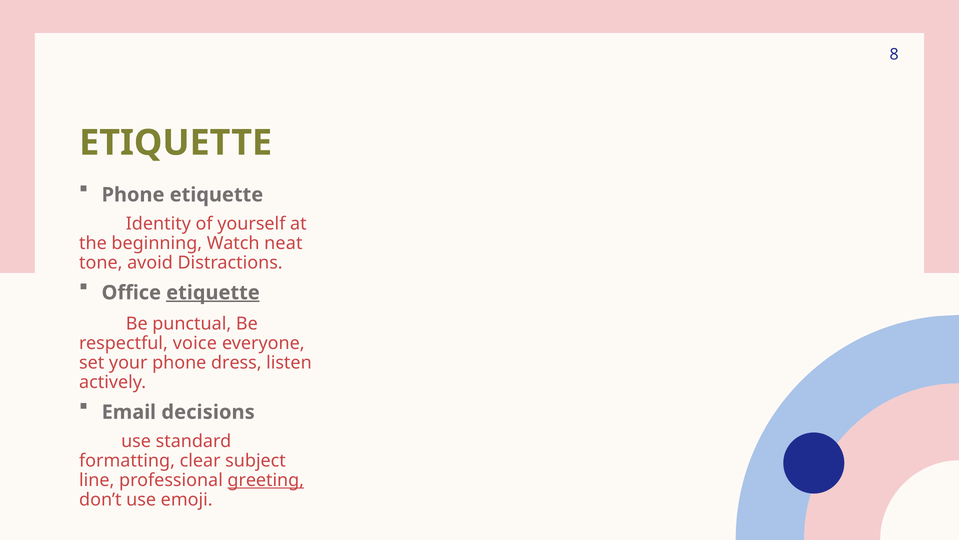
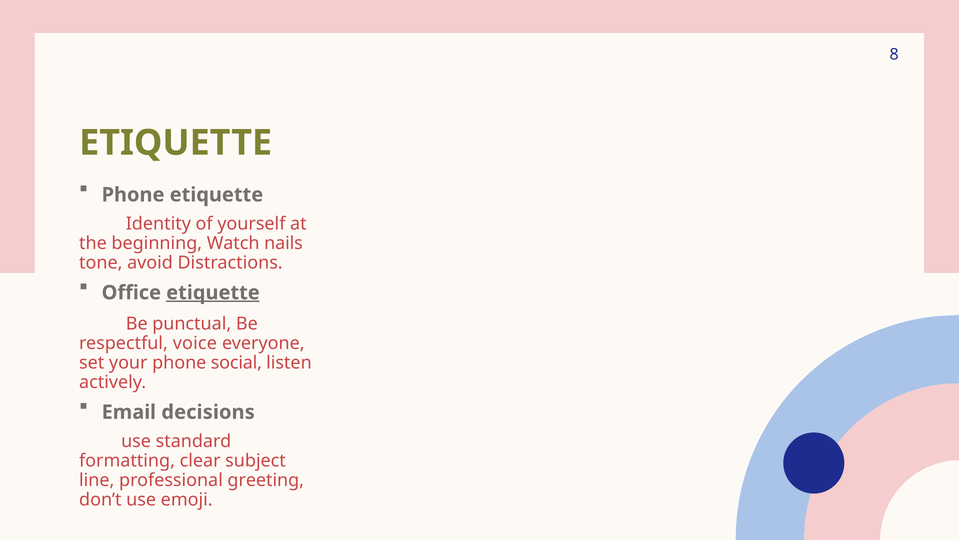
neat: neat -> nails (284, 243)
dress: dress -> social (236, 363)
greeting underline: present -> none (266, 480)
